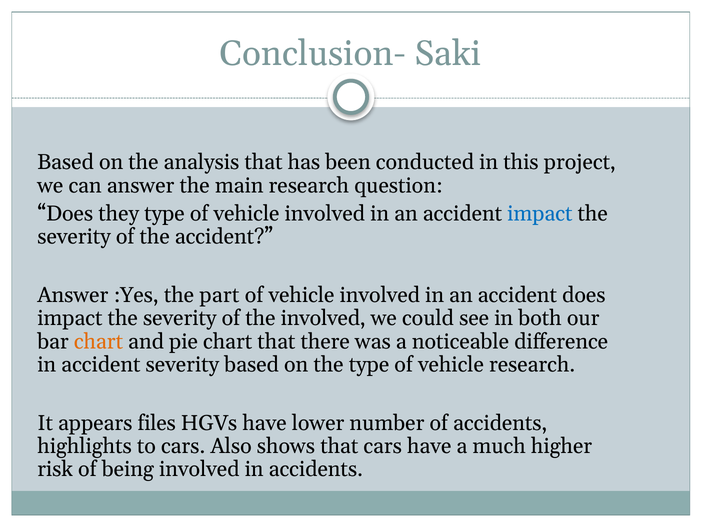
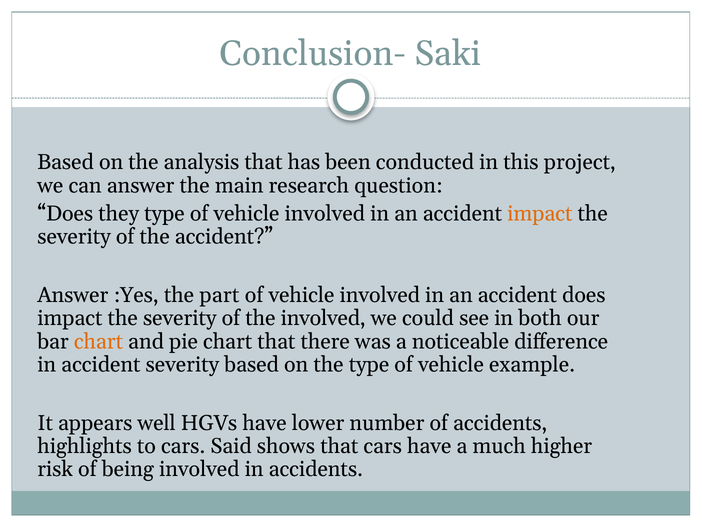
impact colour: blue -> orange (540, 213)
vehicle research: research -> example (532, 364)
files: files -> well (157, 423)
Also: Also -> Said (231, 446)
